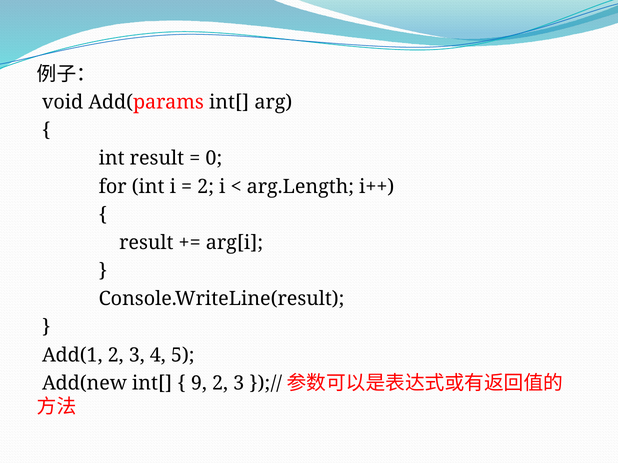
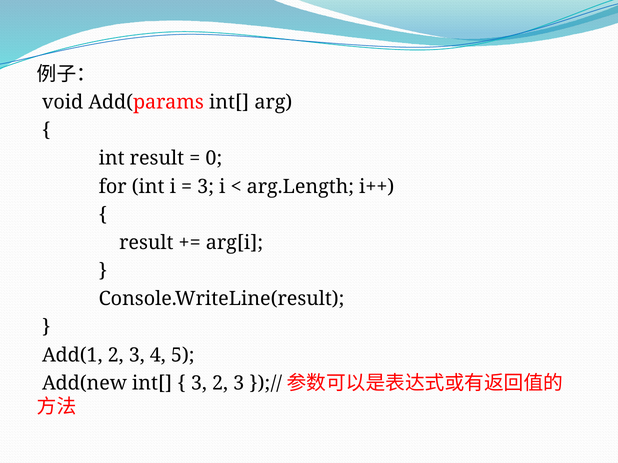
2: 2 -> 3 (206, 187)
9: 9 -> 3 (199, 384)
